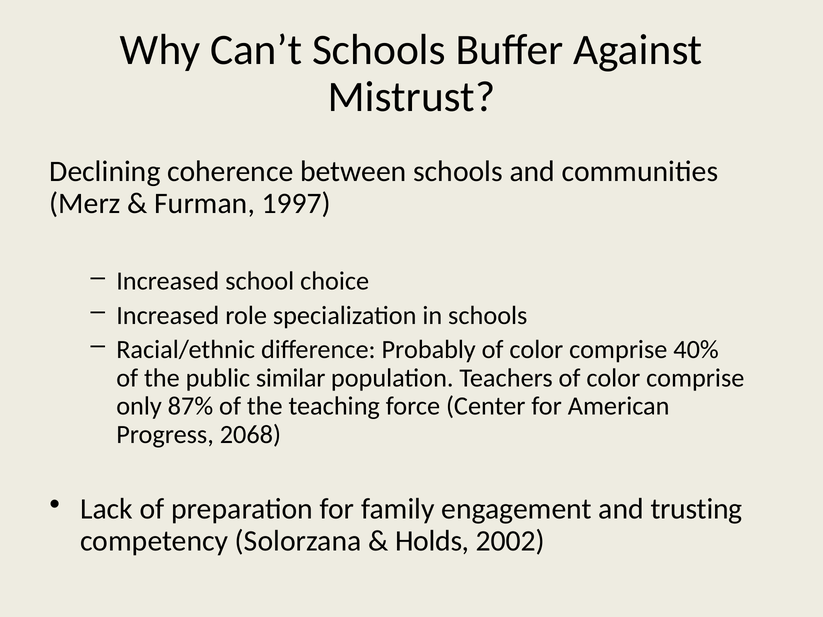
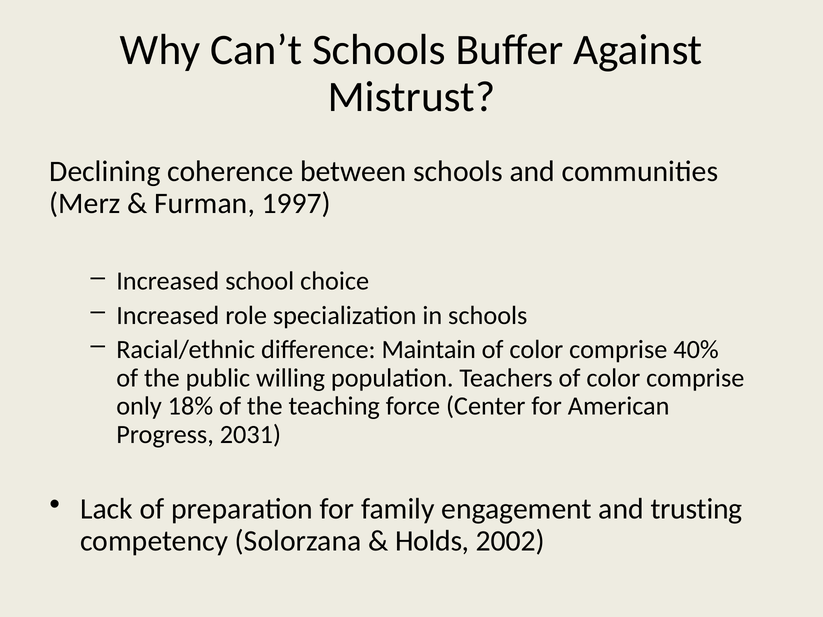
Probably: Probably -> Maintain (429, 350)
similar: similar -> willing (291, 378)
87%: 87% -> 18% (190, 406)
2068: 2068 -> 2031 (250, 435)
